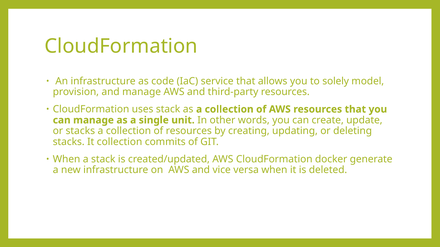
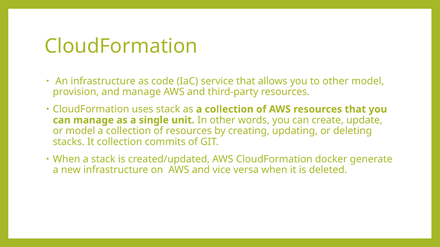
to solely: solely -> other (336, 81)
or stacks: stacks -> model (80, 131)
